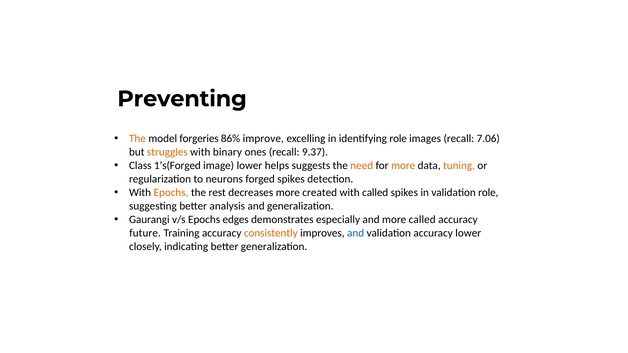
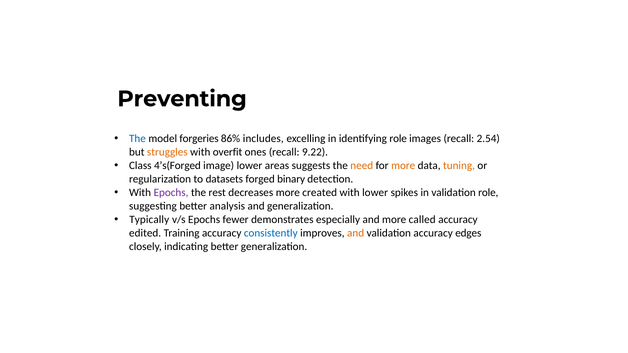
The colour: orange -> blue (137, 139)
improve: improve -> includes (263, 139)
7.06: 7.06 -> 2.54 (488, 139)
binary: binary -> overfit (228, 152)
9.37: 9.37 -> 9.22 (315, 152)
1’s(Forged: 1’s(Forged -> 4’s(Forged (177, 166)
helps: helps -> areas (277, 166)
neurons: neurons -> datasets (224, 179)
forged spikes: spikes -> binary (291, 179)
Epochs colour: orange -> purple (171, 193)
with called: called -> lower (375, 193)
Gaurangi: Gaurangi -> Typically (149, 220)
edges: edges -> fewer (236, 220)
future: future -> edited (145, 233)
consistently colour: orange -> blue (271, 233)
and colour: blue -> orange (356, 233)
accuracy lower: lower -> edges (468, 233)
